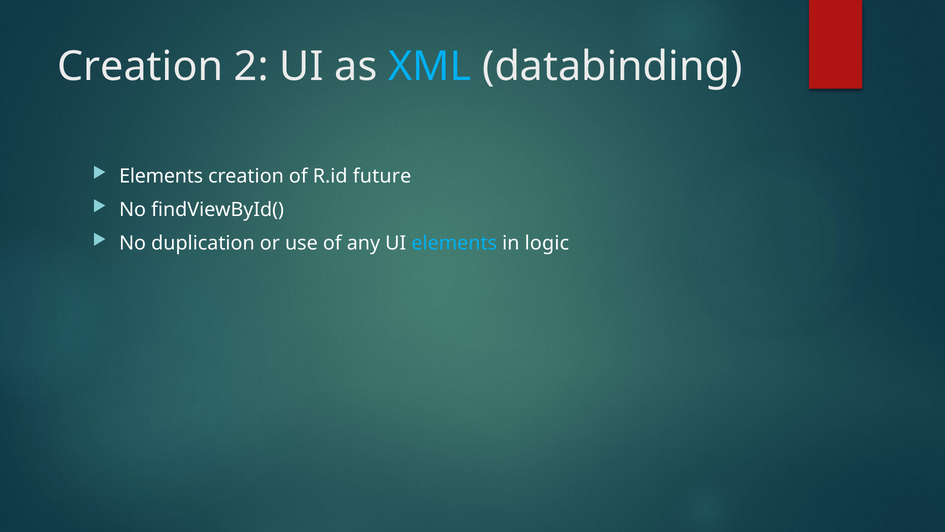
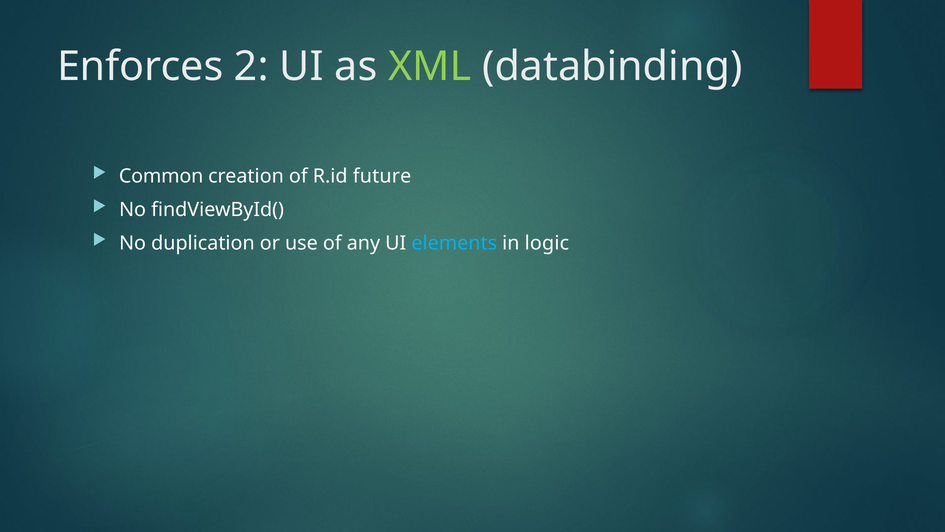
Creation: Creation -> Enforces (140, 66)
XML colour: light blue -> light green (430, 66)
Elements: Elements -> Common (161, 176)
